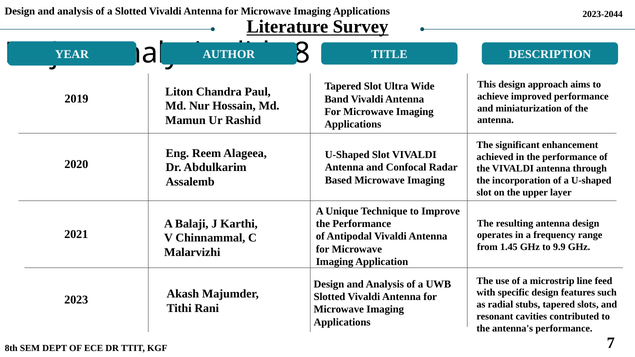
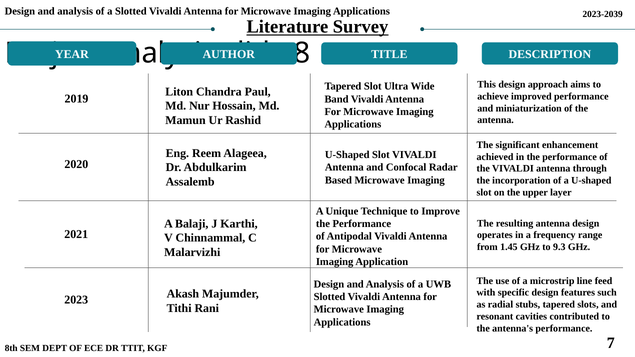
2023-2044: 2023-2044 -> 2023-2039 (603, 14)
9.9: 9.9 -> 9.3 (559, 247)
